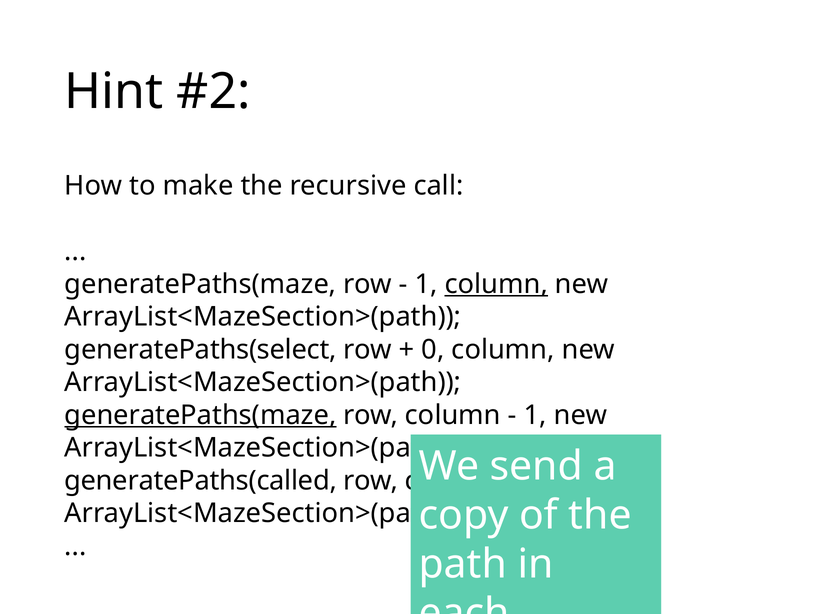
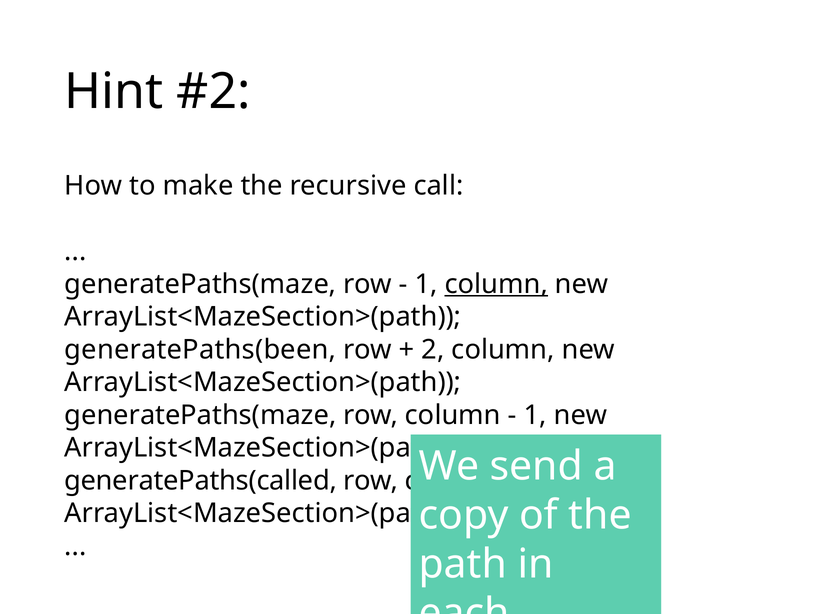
generatePaths(select: generatePaths(select -> generatePaths(been (200, 350)
0: 0 -> 2 (433, 350)
generatePaths(maze underline: present -> none (200, 415)
